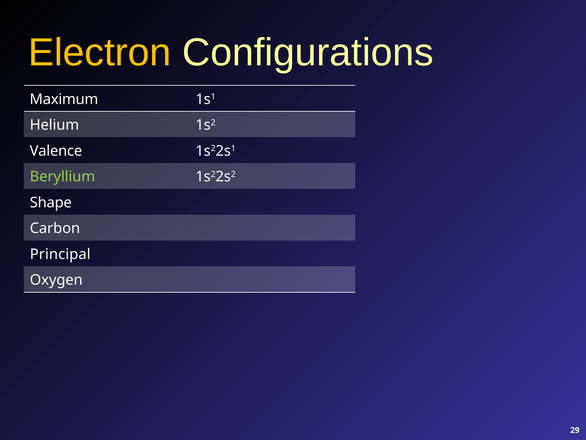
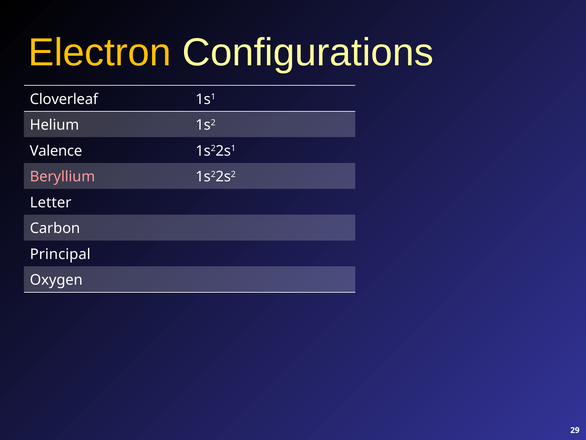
Maximum: Maximum -> Cloverleaf (64, 99)
Beryllium colour: light green -> pink (62, 177)
Shape: Shape -> Letter (51, 202)
